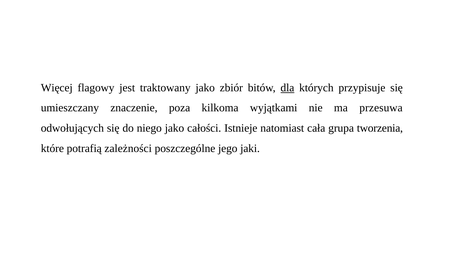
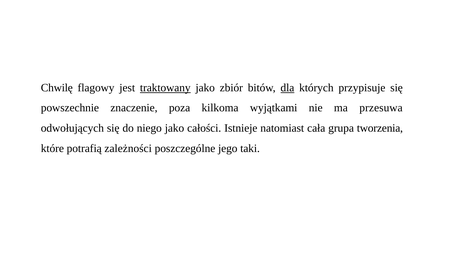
Więcej: Więcej -> Chwilę (57, 88)
traktowany underline: none -> present (165, 88)
umieszczany: umieszczany -> powszechnie (70, 108)
jaki: jaki -> taki (250, 148)
